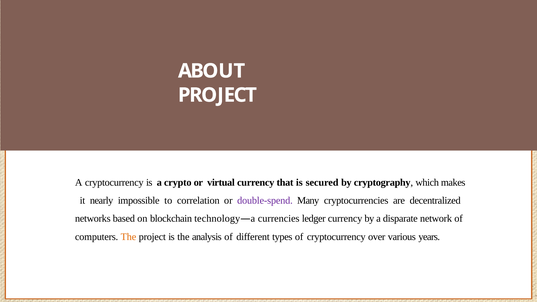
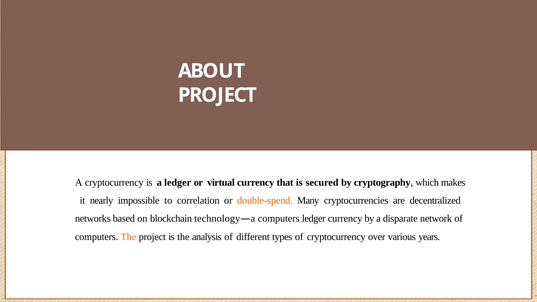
a crypto: crypto -> ledger (178, 182)
double-spend colour: purple -> orange (265, 201)
a currencies: currencies -> computers (279, 219)
